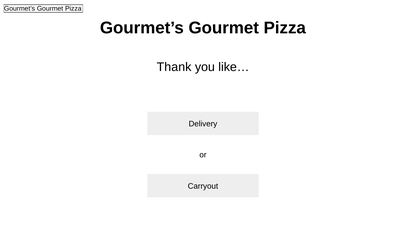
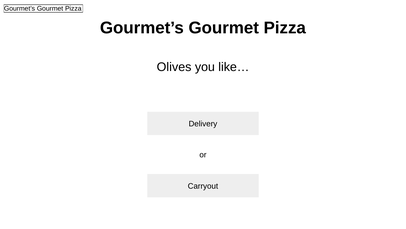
Thank: Thank -> Olives (174, 67)
